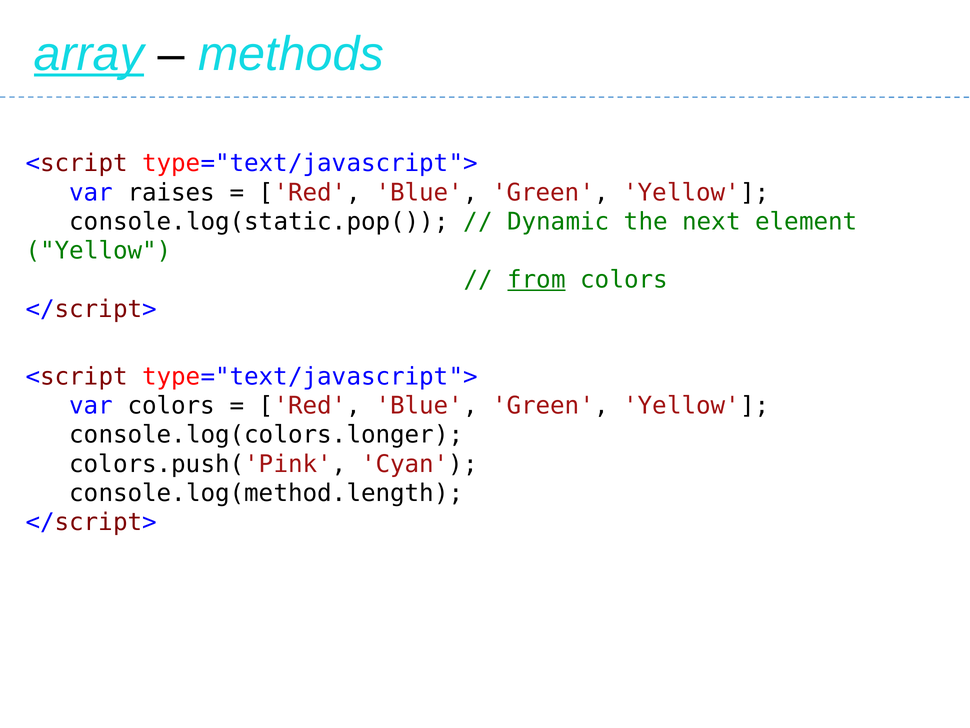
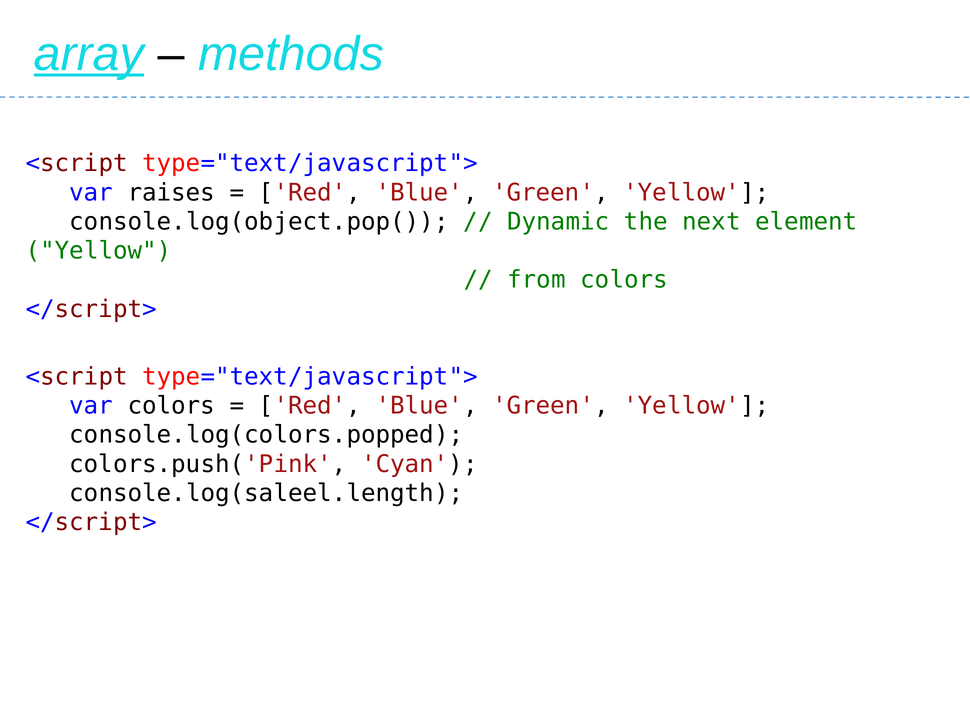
console.log(static.pop(: console.log(static.pop( -> console.log(object.pop( (259, 222)
from underline: present -> none (536, 280)
console.log(colors.longer: console.log(colors.longer -> console.log(colors.popped (266, 435)
console.log(method.length: console.log(method.length -> console.log(saleel.length (266, 493)
